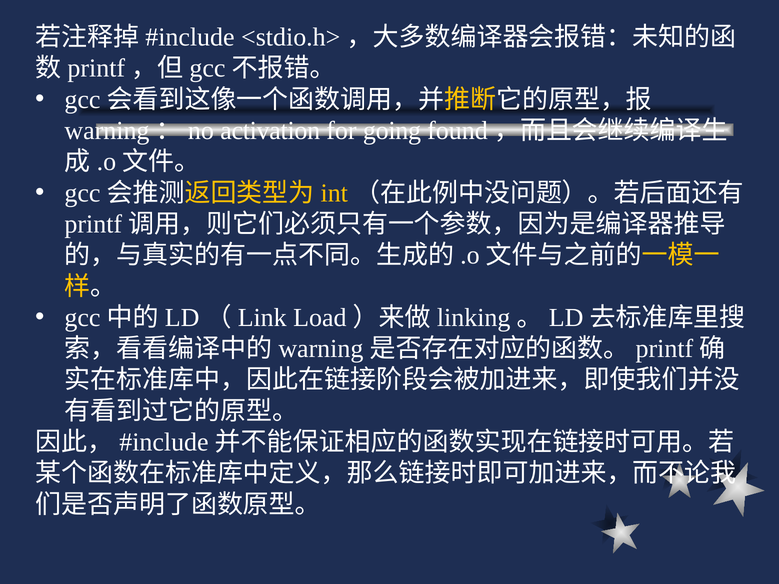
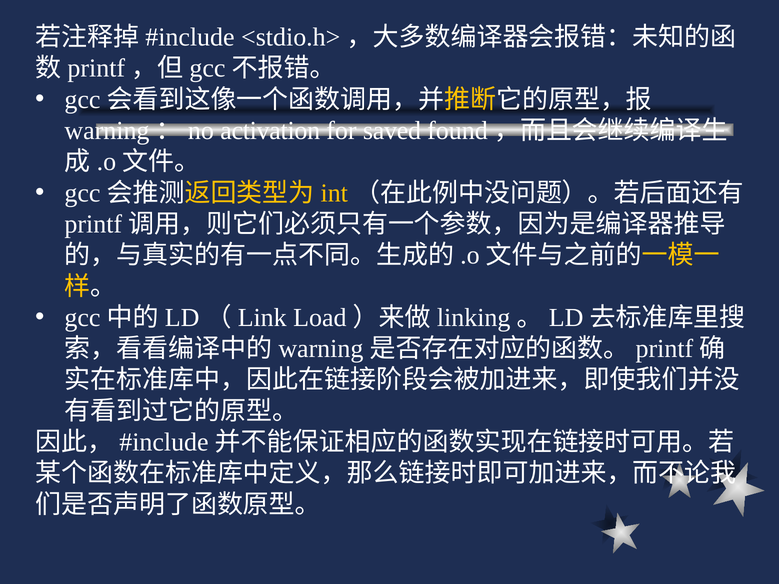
going: going -> saved (392, 131)
